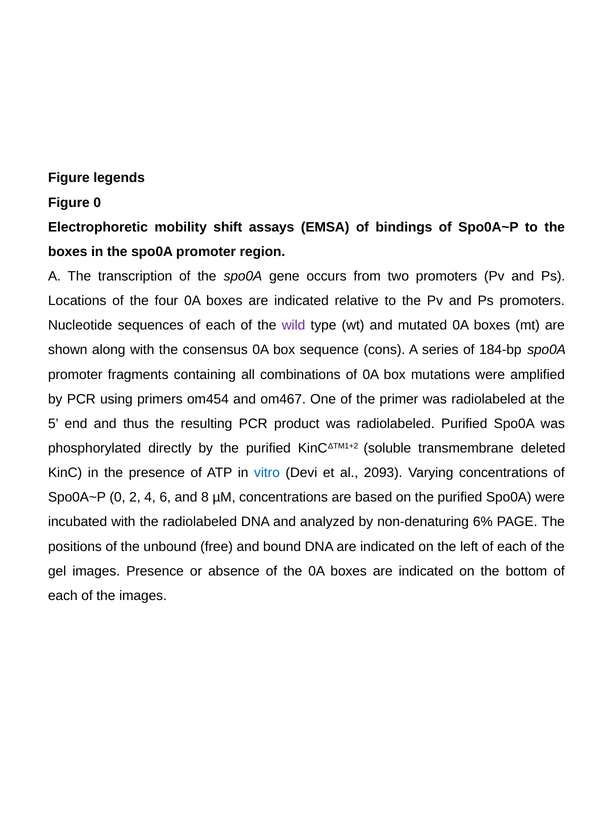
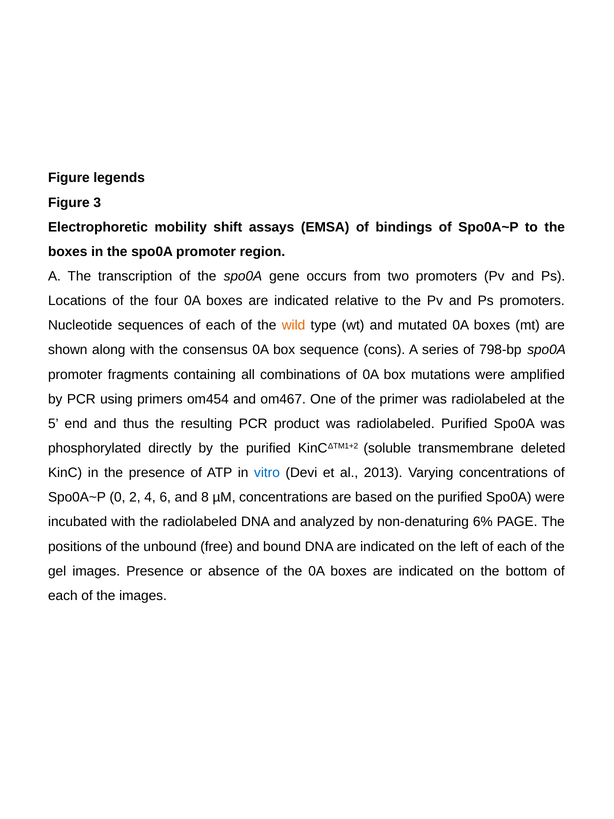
Figure 0: 0 -> 3 (97, 202)
wild colour: purple -> orange (294, 325)
184-bp: 184-bp -> 798-bp (500, 350)
2093: 2093 -> 2013 (383, 473)
